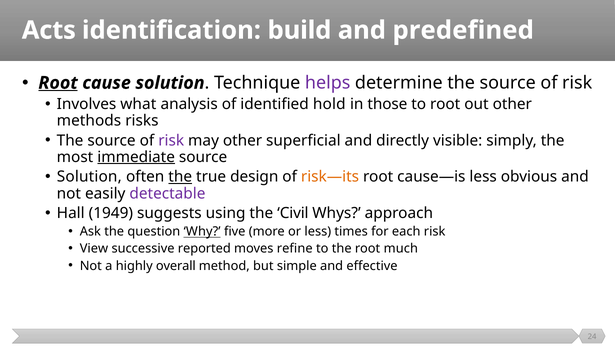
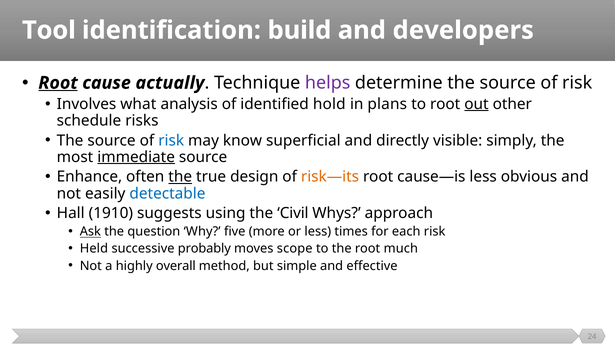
Acts: Acts -> Tool (49, 30)
predefined: predefined -> developers (463, 30)
cause solution: solution -> actually (170, 83)
those: those -> plans (387, 104)
out underline: none -> present (476, 104)
methods: methods -> schedule (89, 121)
risk colour: purple -> blue (171, 140)
may other: other -> know (243, 140)
Solution: Solution -> Enhance (89, 177)
detectable colour: purple -> blue (167, 193)
1949: 1949 -> 1910 (111, 213)
Ask underline: none -> present (90, 232)
Why underline: present -> none (202, 232)
View: View -> Held (94, 249)
reported: reported -> probably (204, 249)
refine: refine -> scope (295, 249)
